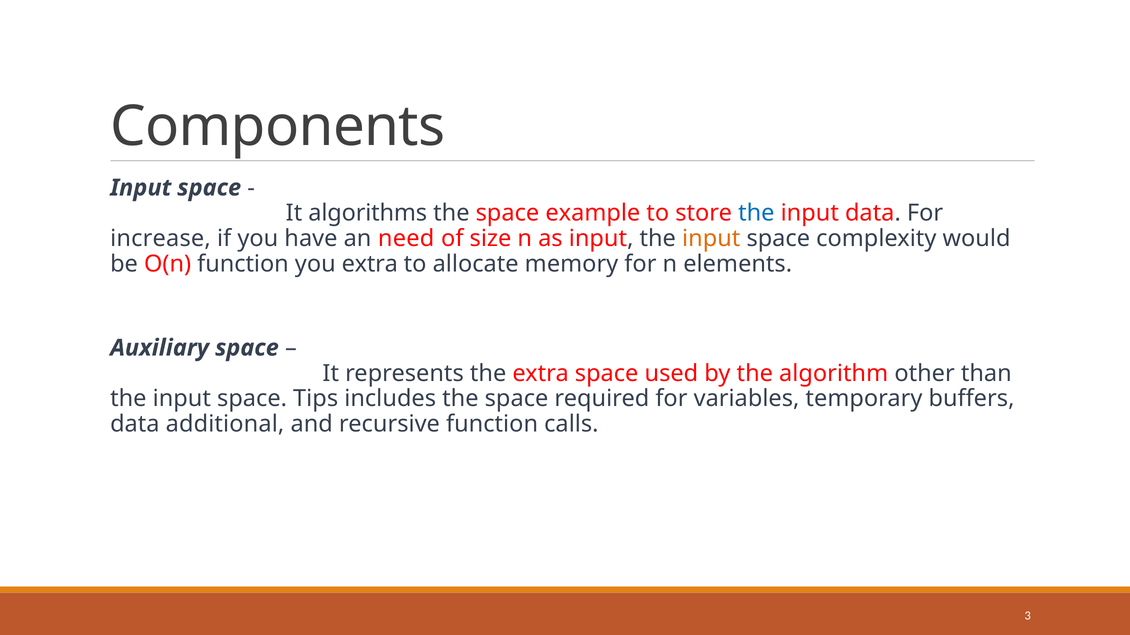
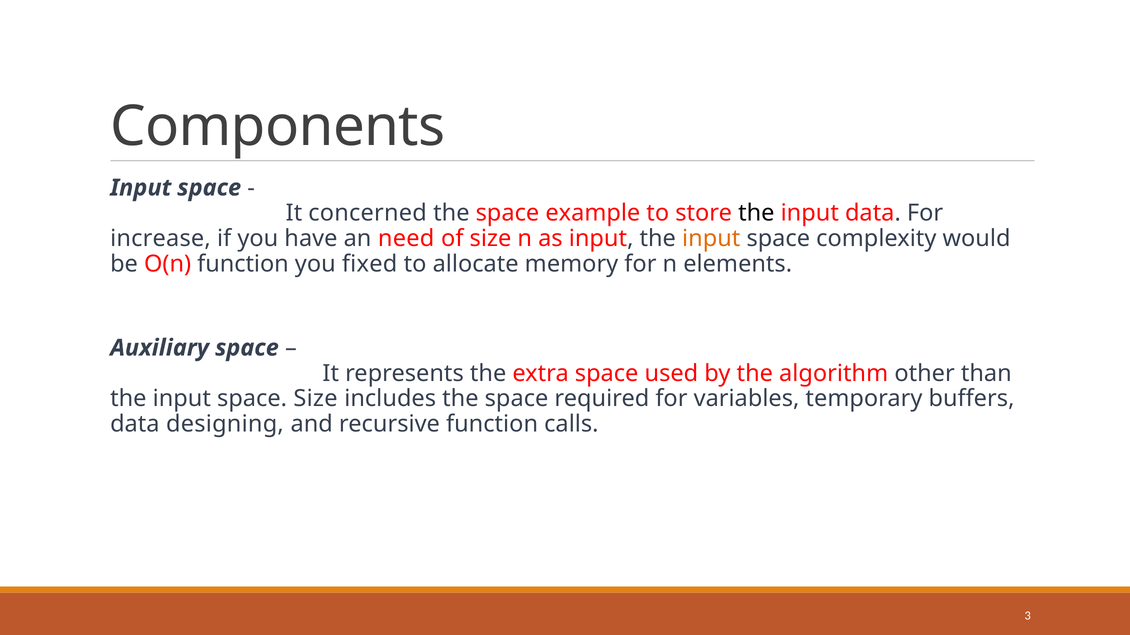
algorithms: algorithms -> concerned (368, 213)
the colour: blue -> black (756, 213)
you extra: extra -> fixed (370, 264)
space Tips: Tips -> Size (316, 399)
additional: additional -> designing (225, 425)
